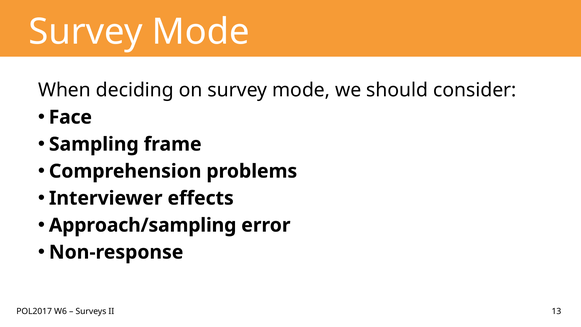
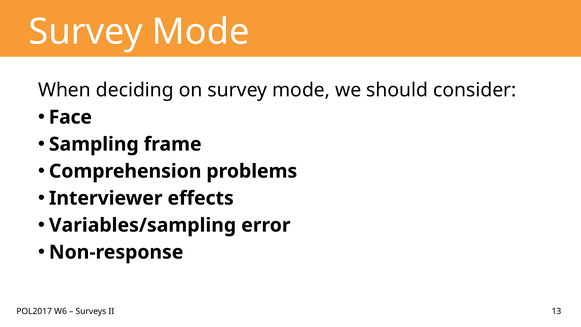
Approach/sampling: Approach/sampling -> Variables/sampling (143, 225)
